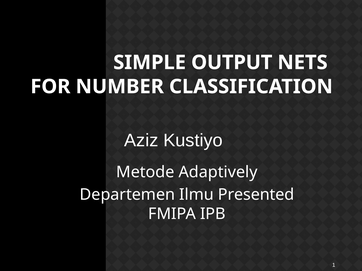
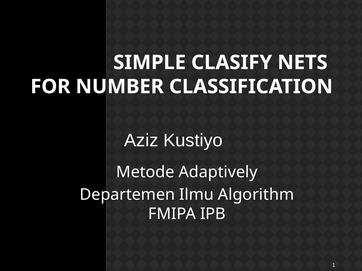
OUTPUT: OUTPUT -> CLASIFY (232, 63)
Presented: Presented -> Algorithm (256, 195)
